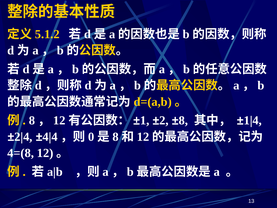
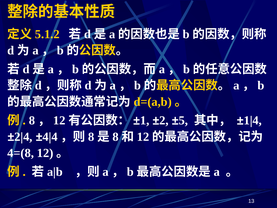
8: 8 -> 5 (183, 120)
0: 0 -> 8 (91, 137)
